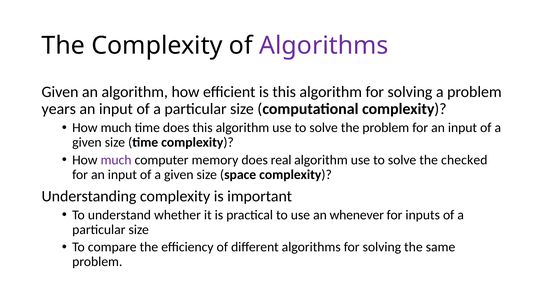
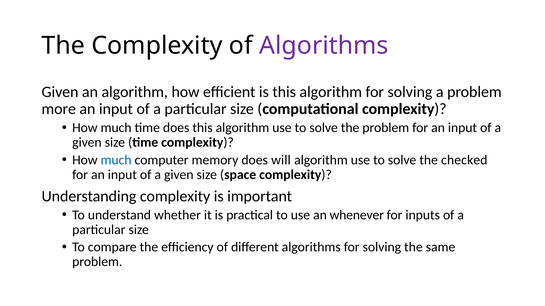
years: years -> more (59, 109)
much colour: purple -> blue (116, 160)
real: real -> will (281, 160)
